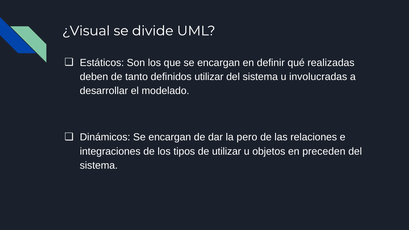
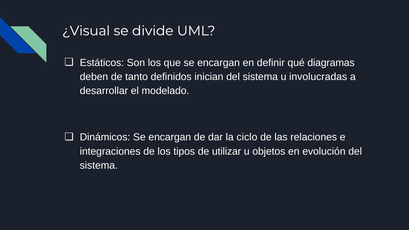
realizadas: realizadas -> diagramas (331, 63)
definidos utilizar: utilizar -> inician (209, 77)
pero: pero -> ciclo (247, 137)
preceden: preceden -> evolución (324, 151)
